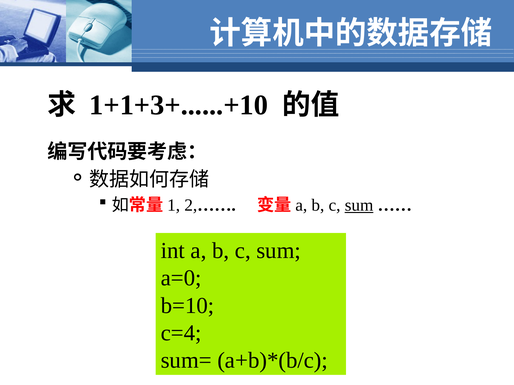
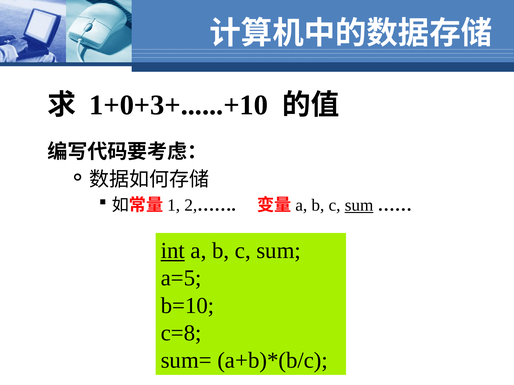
1+1+3+......+10: 1+1+3+......+10 -> 1+0+3+......+10 (179, 105)
int underline: none -> present (173, 251)
a=0: a=0 -> a=5 (181, 278)
c=4: c=4 -> c=8 (181, 333)
